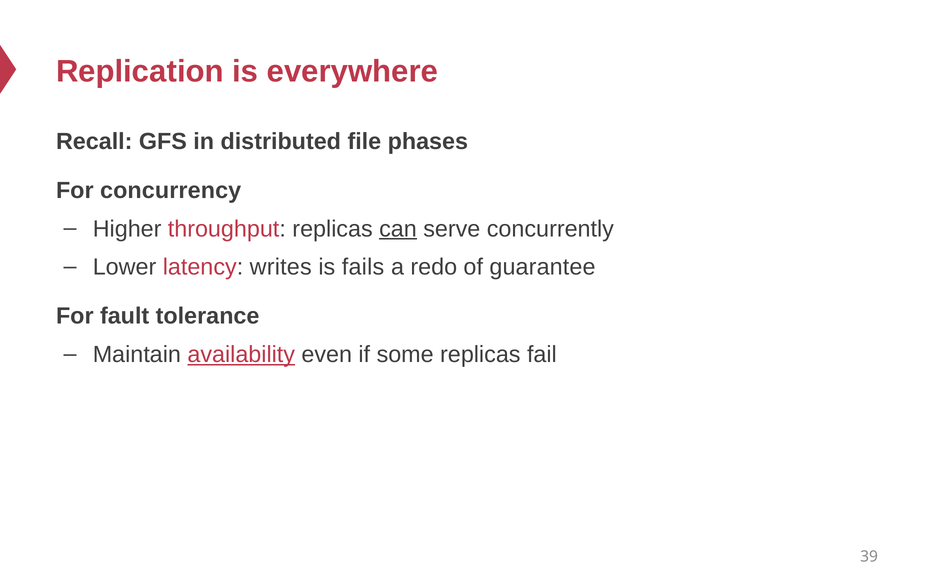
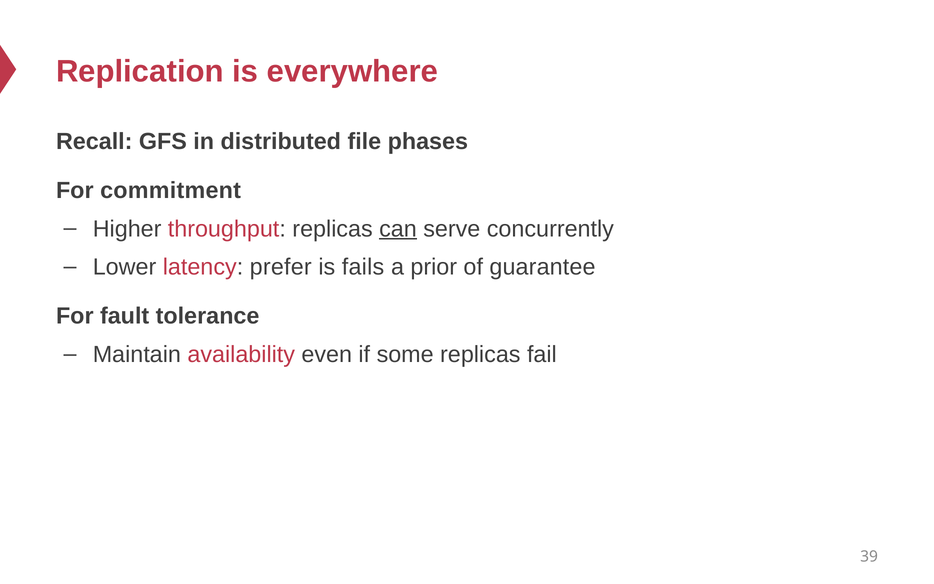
concurrency: concurrency -> commitment (171, 190)
writes: writes -> prefer (281, 267)
redo: redo -> prior (434, 267)
availability underline: present -> none (241, 354)
